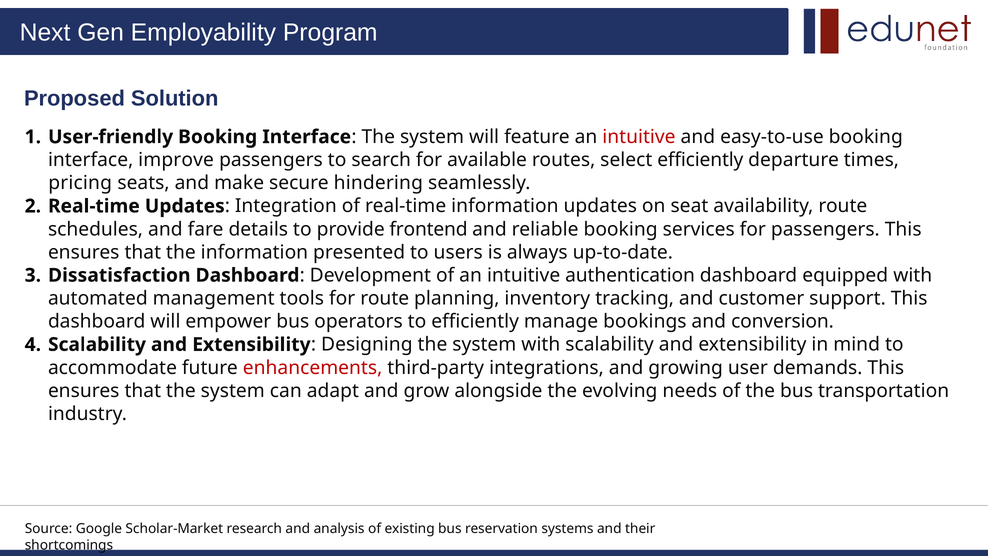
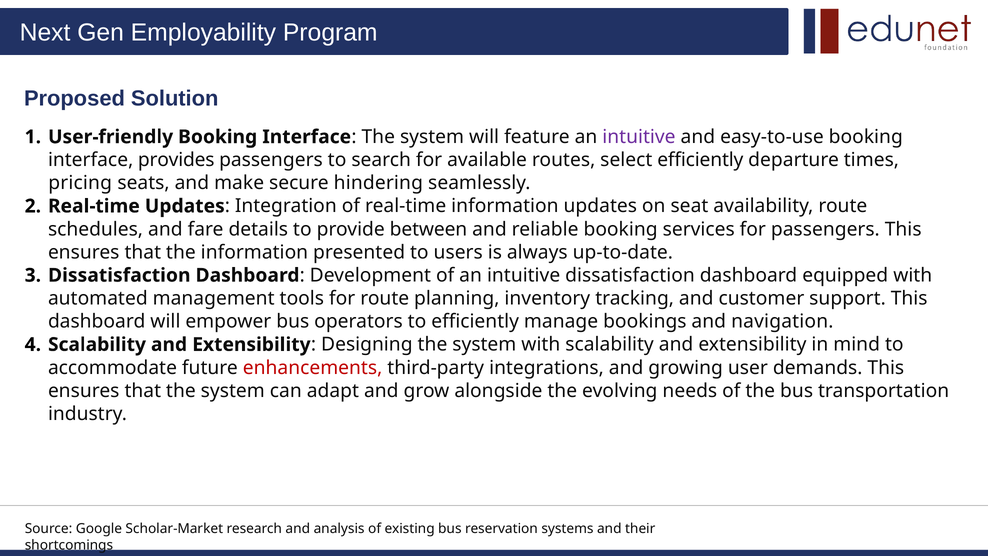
intuitive colour: red -> purple (639, 137)
improve: improve -> provides (176, 160)
frontend: frontend -> between (428, 229)
intuitive authentication: authentication -> dissatisfaction (630, 275)
conversion: conversion -> navigation (782, 321)
